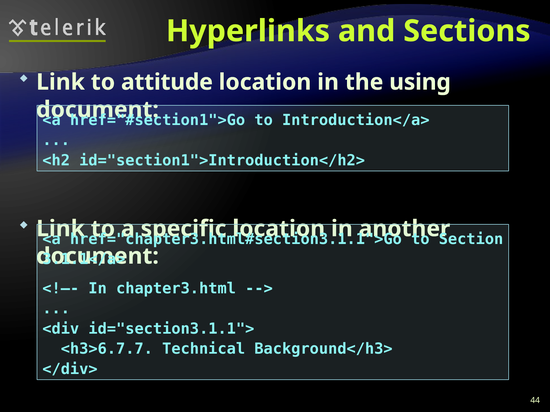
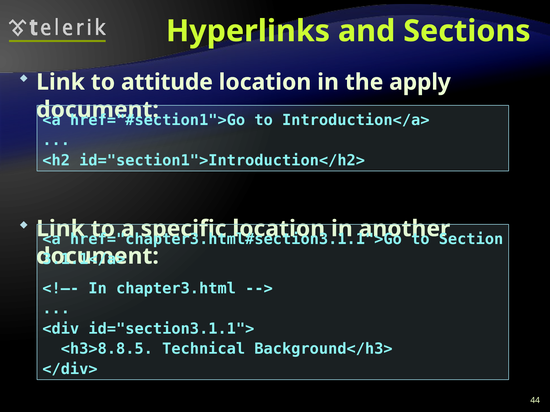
using: using -> apply (420, 82)
<h3>6.7.7: <h3>6.7.7 -> <h3>8.8.5 (107, 349)
